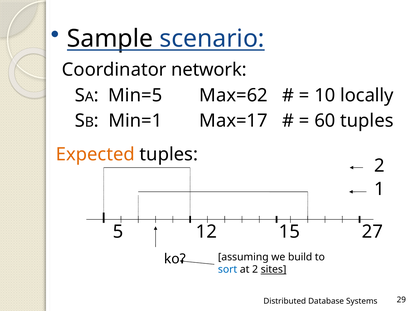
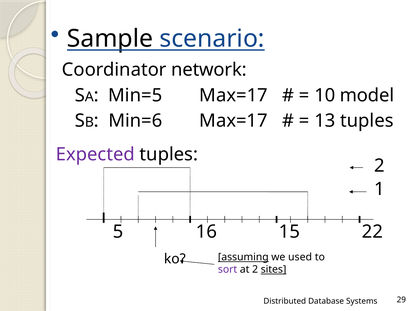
Min=5 Max=62: Max=62 -> Max=17 (234, 95)
locally: locally -> model (367, 95)
Min=1: Min=1 -> Min=6 (135, 121)
60: 60 -> 13 (325, 121)
Expected colour: orange -> purple (95, 154)
12: 12 -> 16 (206, 232)
27: 27 -> 22 (372, 232)
assuming underline: none -> present (243, 257)
build: build -> used (300, 257)
sort colour: blue -> purple (228, 270)
